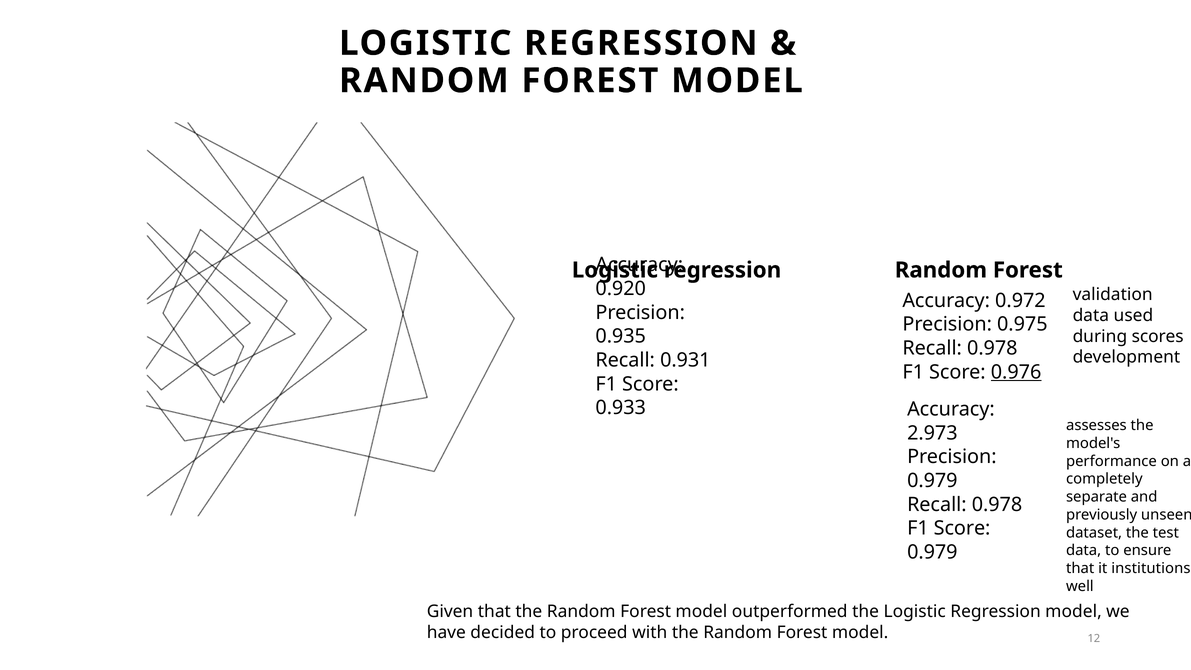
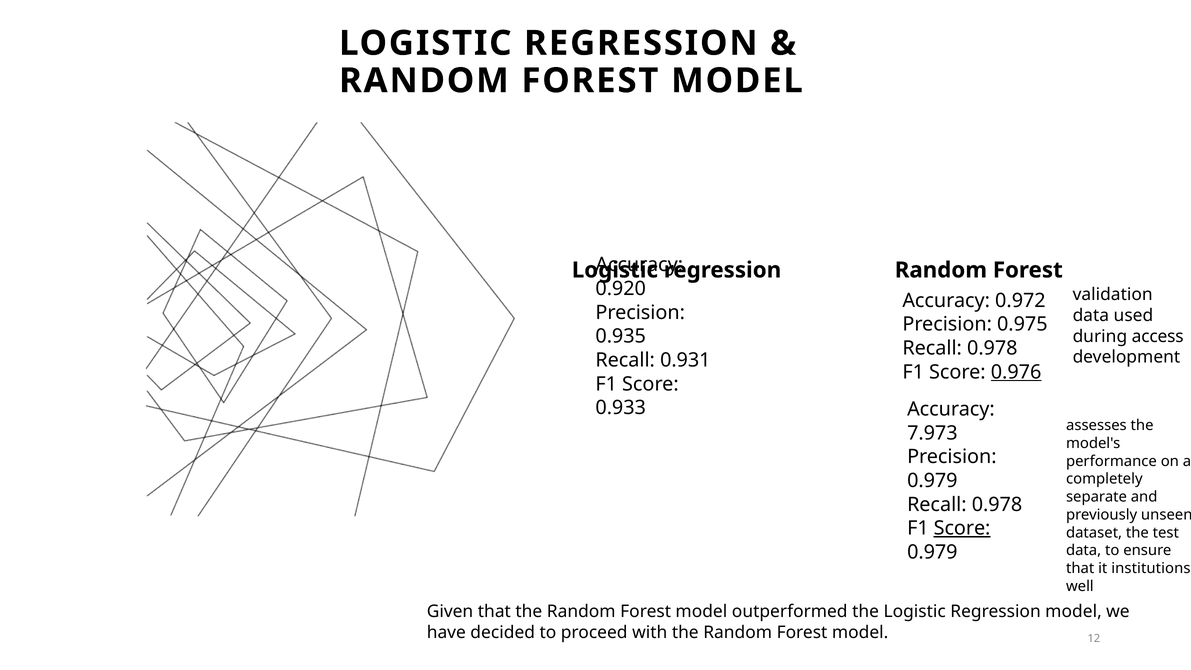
scores: scores -> access (1158, 336)
2.973: 2.973 -> 7.973 (932, 433)
Score underline: none -> present (962, 528)
